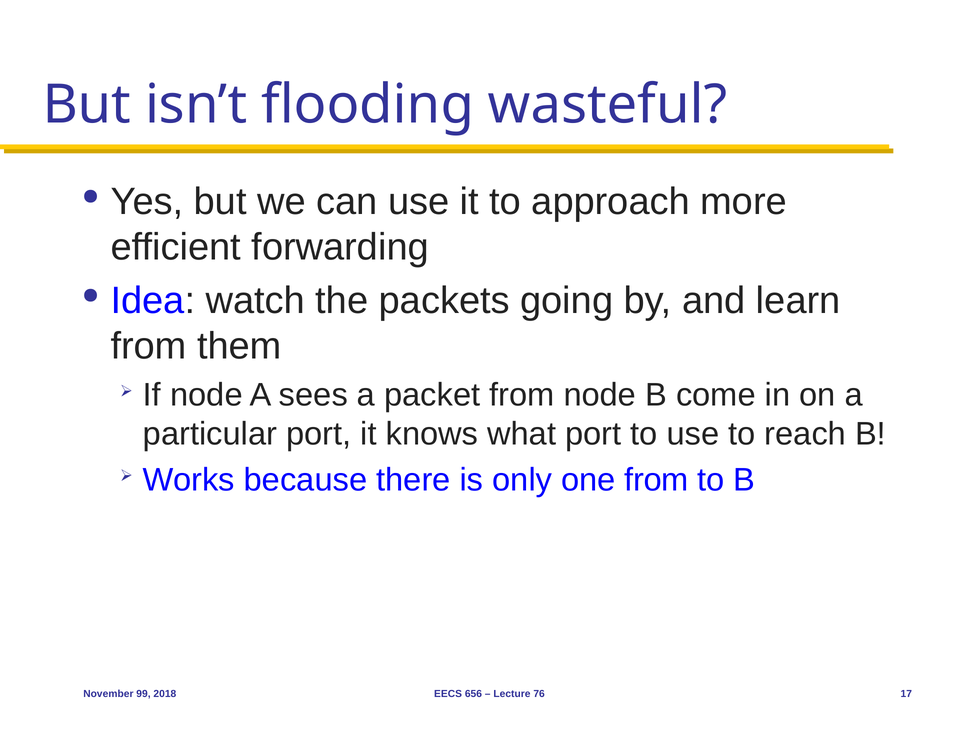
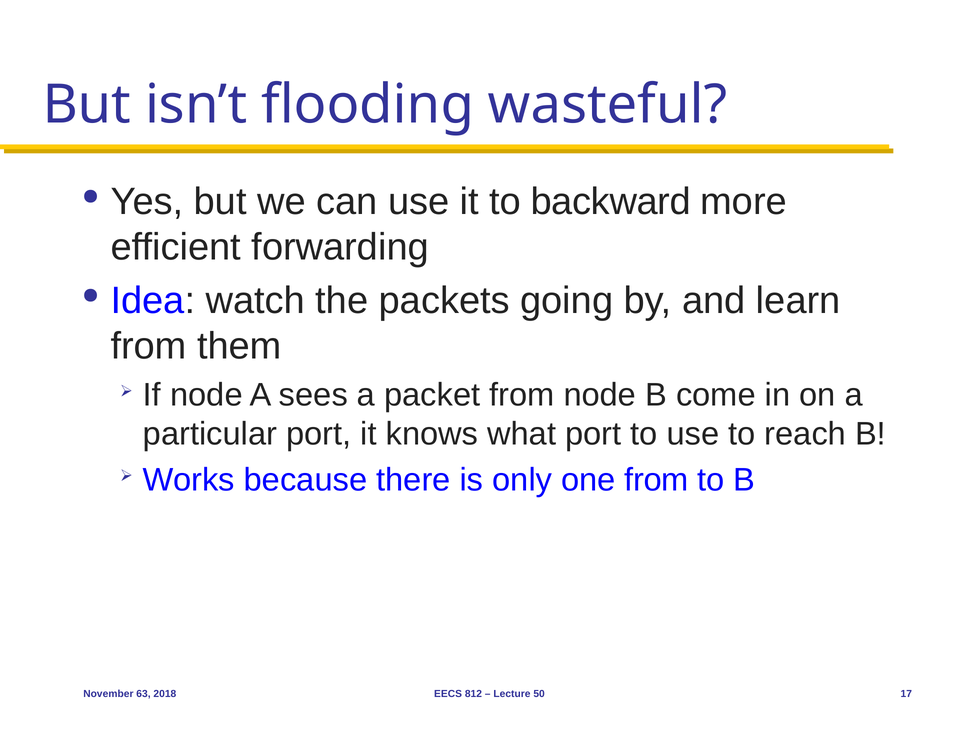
approach: approach -> backward (611, 202)
99: 99 -> 63 (143, 694)
656: 656 -> 812 (473, 694)
76: 76 -> 50 (539, 694)
